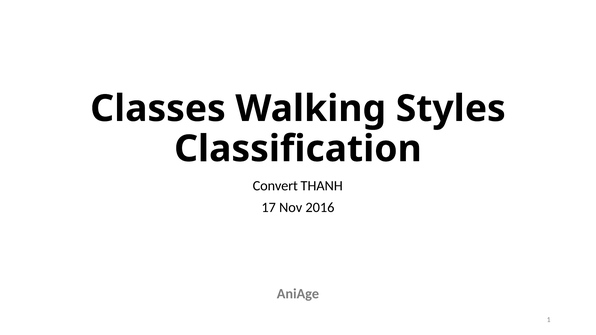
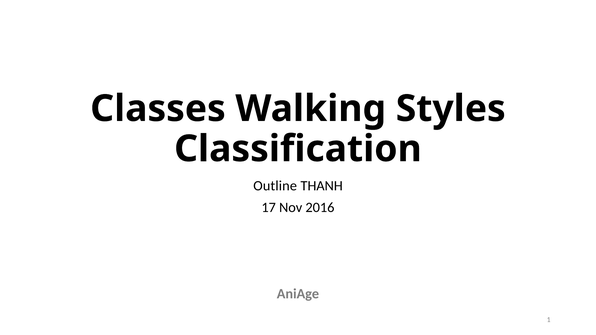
Convert: Convert -> Outline (275, 186)
